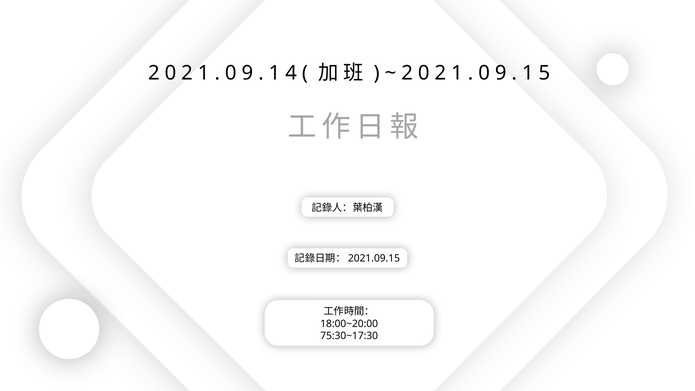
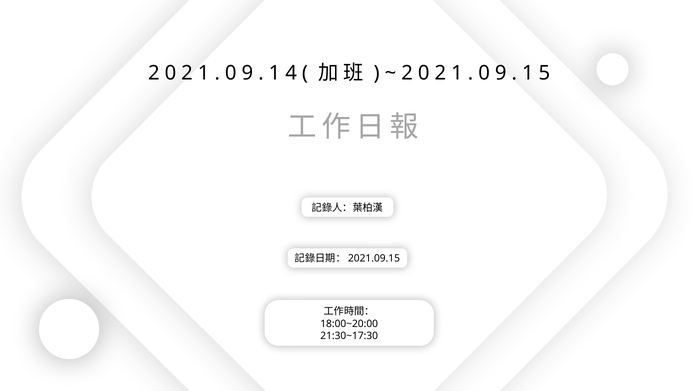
75:30~17:30: 75:30~17:30 -> 21:30~17:30 (349, 336)
